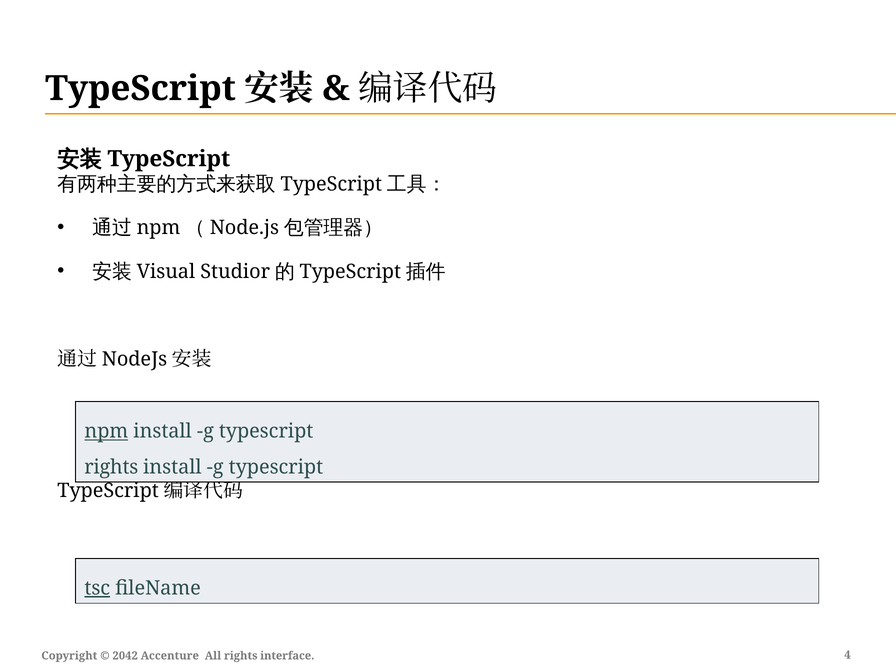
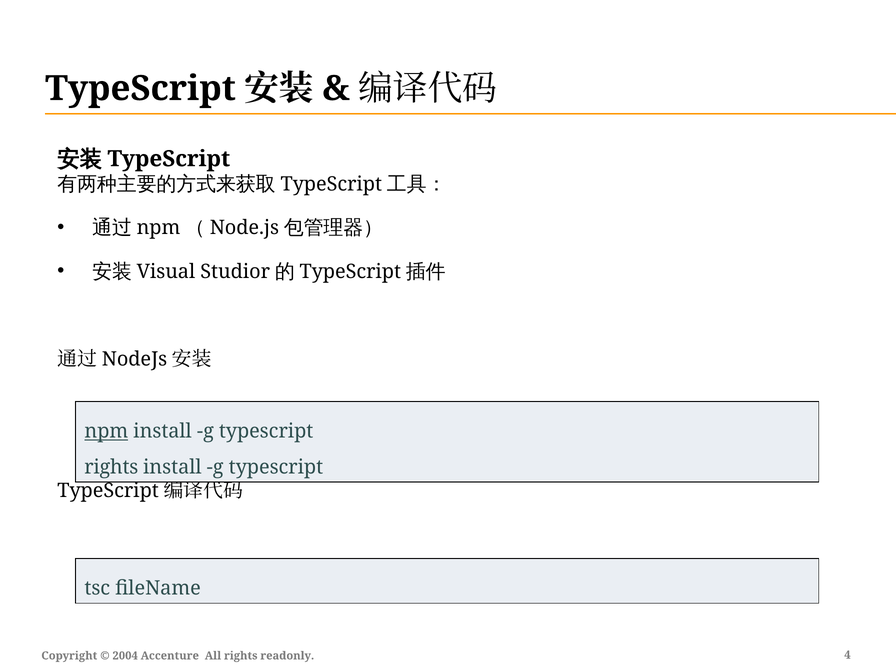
tsc underline: present -> none (97, 588)
2042: 2042 -> 2004 (125, 656)
interface: interface -> readonly (287, 656)
